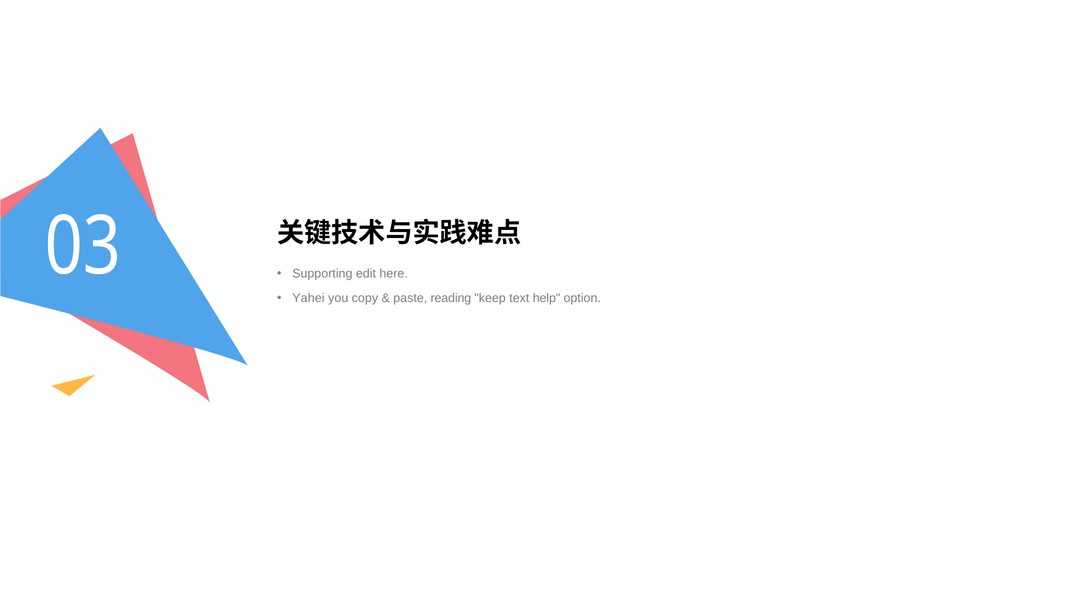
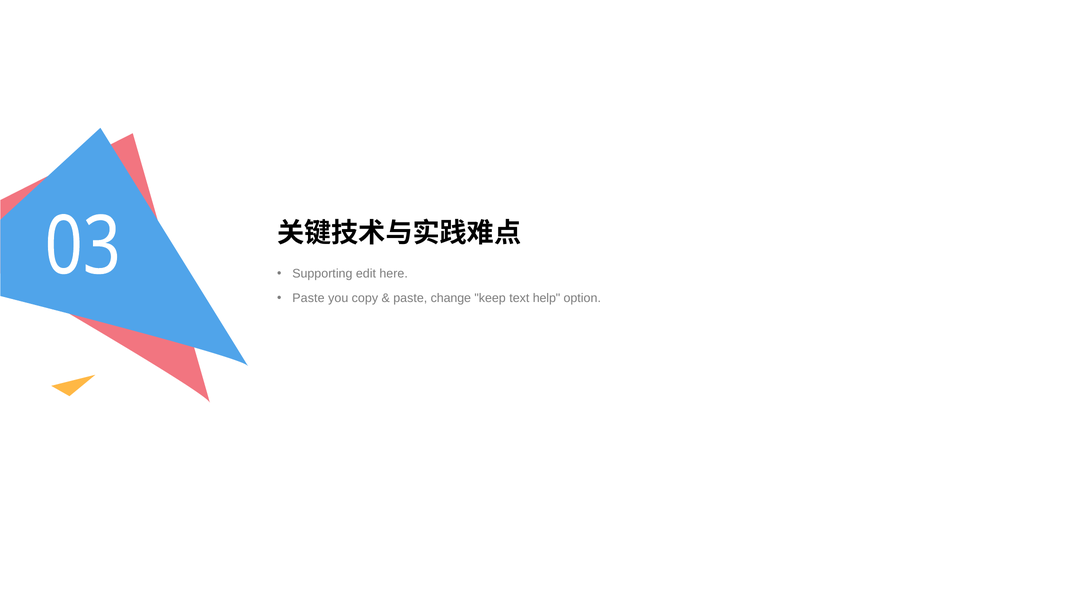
Yahei: Yahei -> Paste (308, 298)
reading: reading -> change (451, 298)
